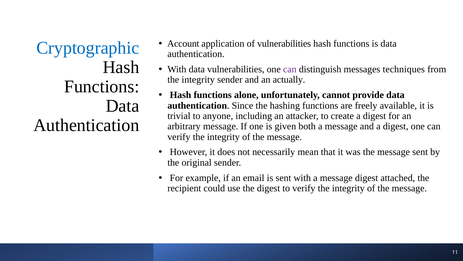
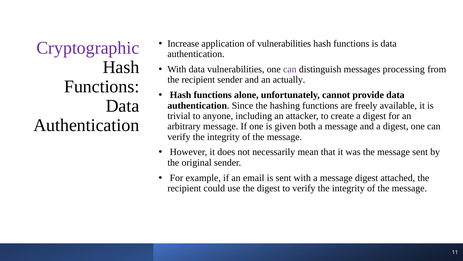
Account: Account -> Increase (183, 43)
Cryptographic colour: blue -> purple (88, 48)
techniques: techniques -> processing (404, 69)
integrity: integrity -> recipient (198, 80)
